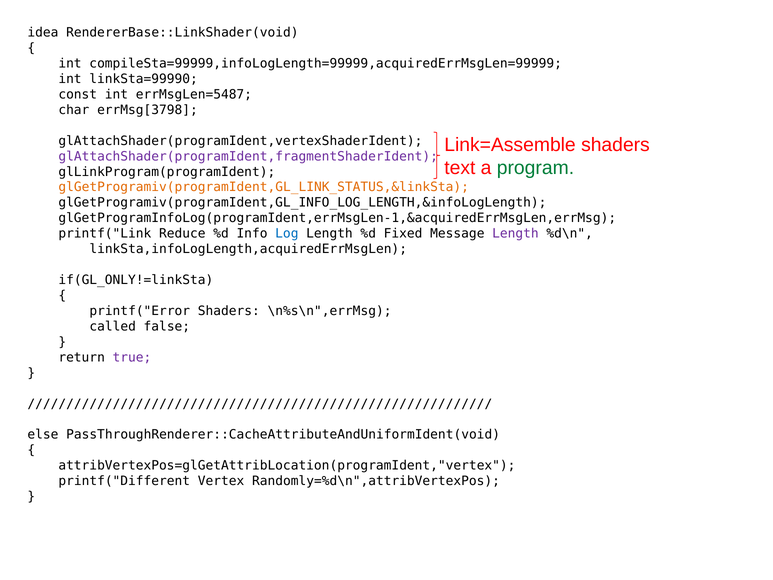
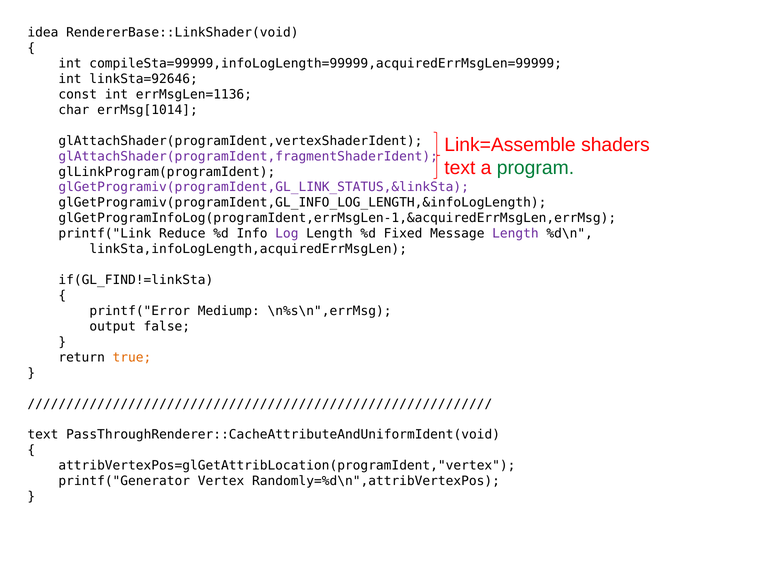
linkSta=99990: linkSta=99990 -> linkSta=92646 (144, 79)
errMsgLen=5487: errMsgLen=5487 -> errMsgLen=1136 (194, 94)
errMsg[3798: errMsg[3798 -> errMsg[1014 (147, 110)
glGetProgramiv(programIdent,GL_LINK_STATUS,&linkSta colour: orange -> purple (264, 187)
Log colour: blue -> purple (287, 234)
if(GL_ONLY!=linkSta: if(GL_ONLY!=linkSta -> if(GL_FIND!=linkSta (136, 280)
printf("Error Shaders: Shaders -> Mediump (229, 311)
called: called -> output (113, 326)
true colour: purple -> orange (132, 357)
else: else -> text (43, 435)
printf("Different: printf("Different -> printf("Generator (124, 481)
